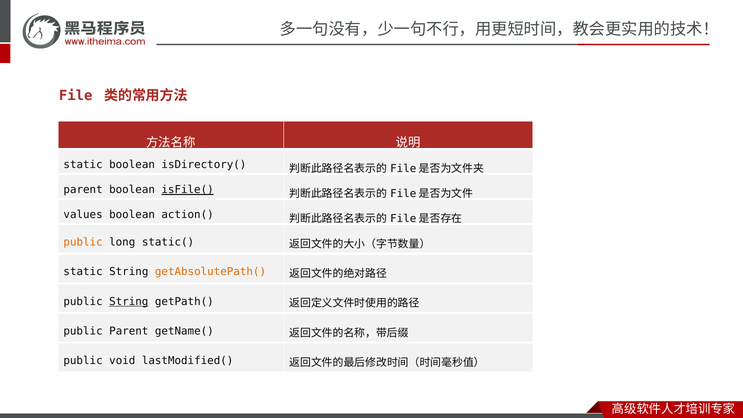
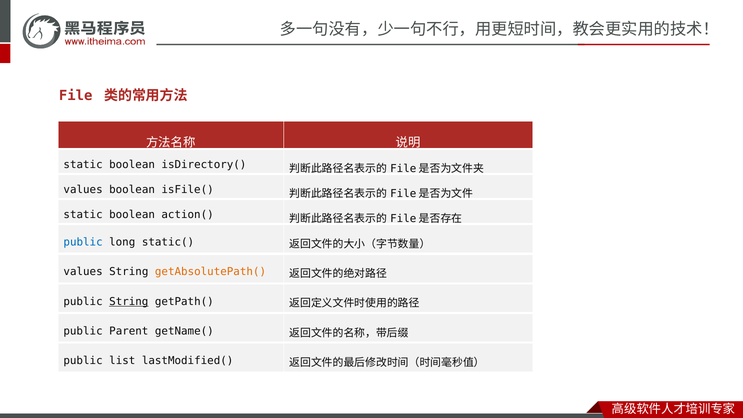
parent: parent -> values (83, 190)
isFile( underline: present -> none (188, 190)
values: values -> static (83, 215)
public colour: orange -> blue (83, 242)
static: static -> values (83, 272)
void: void -> list (122, 361)
